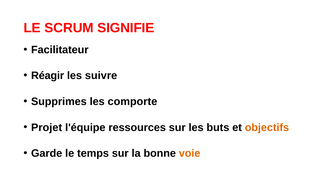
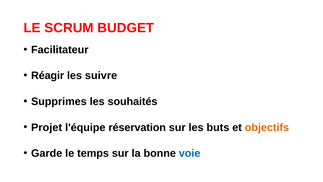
SIGNIFIE: SIGNIFIE -> BUDGET (126, 28)
comporte: comporte -> souhaités (133, 101)
ressources: ressources -> réservation (137, 127)
voie colour: orange -> blue (190, 153)
